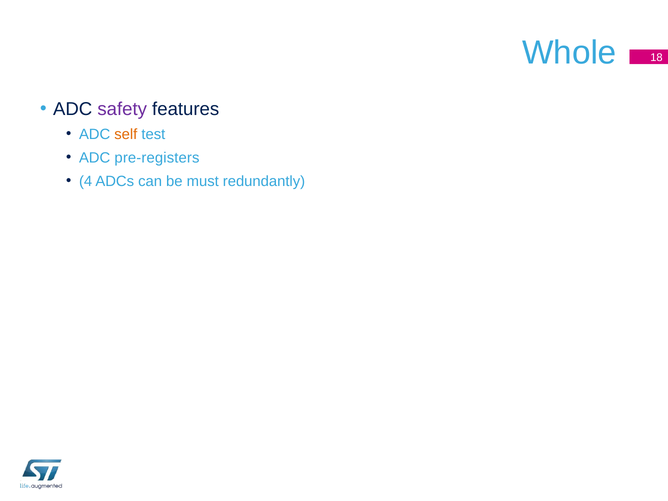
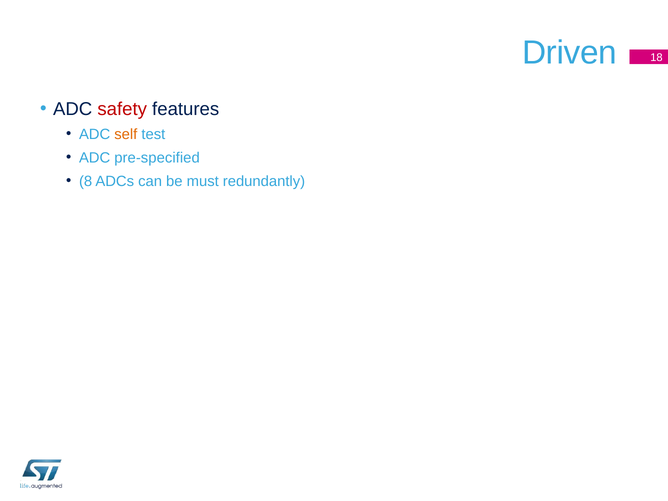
Whole: Whole -> Driven (569, 53)
safety colour: purple -> red (122, 109)
pre-registers: pre-registers -> pre-specified (157, 158)
4: 4 -> 8 (86, 181)
